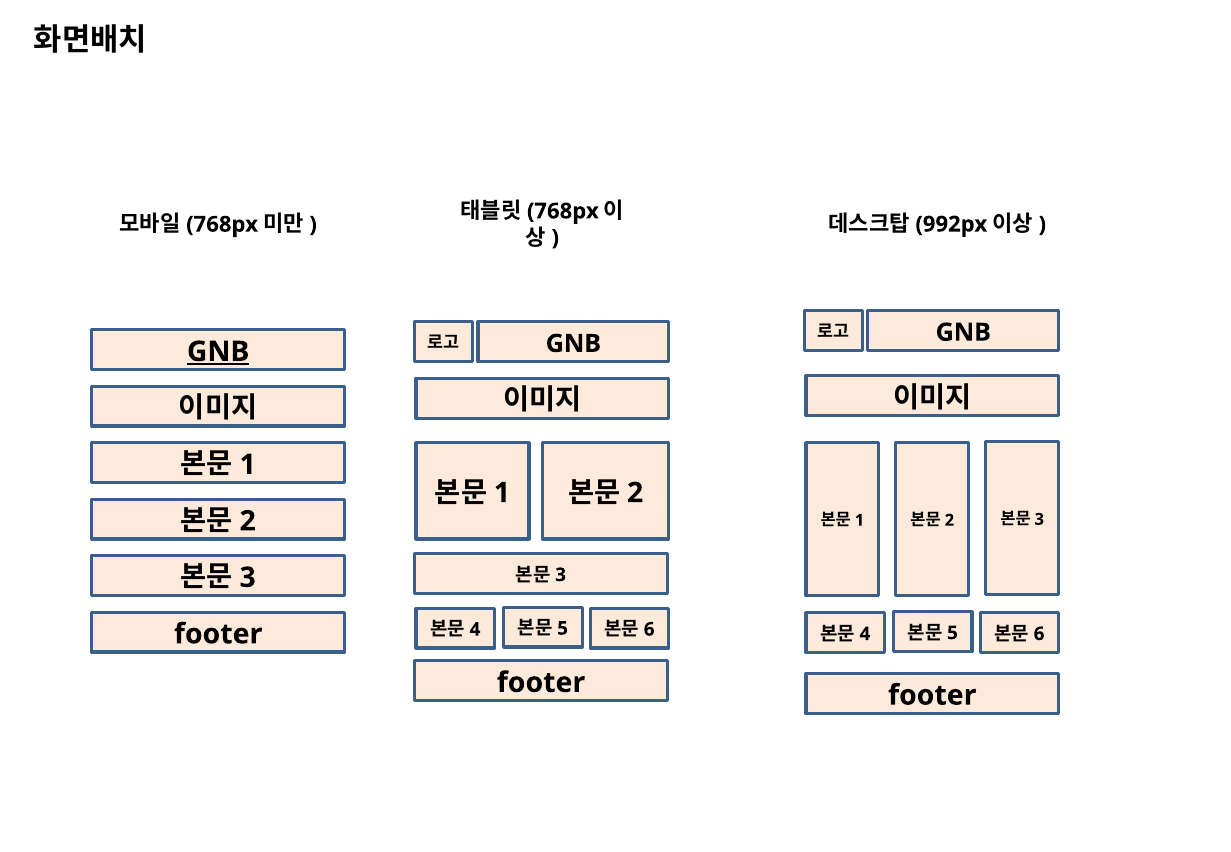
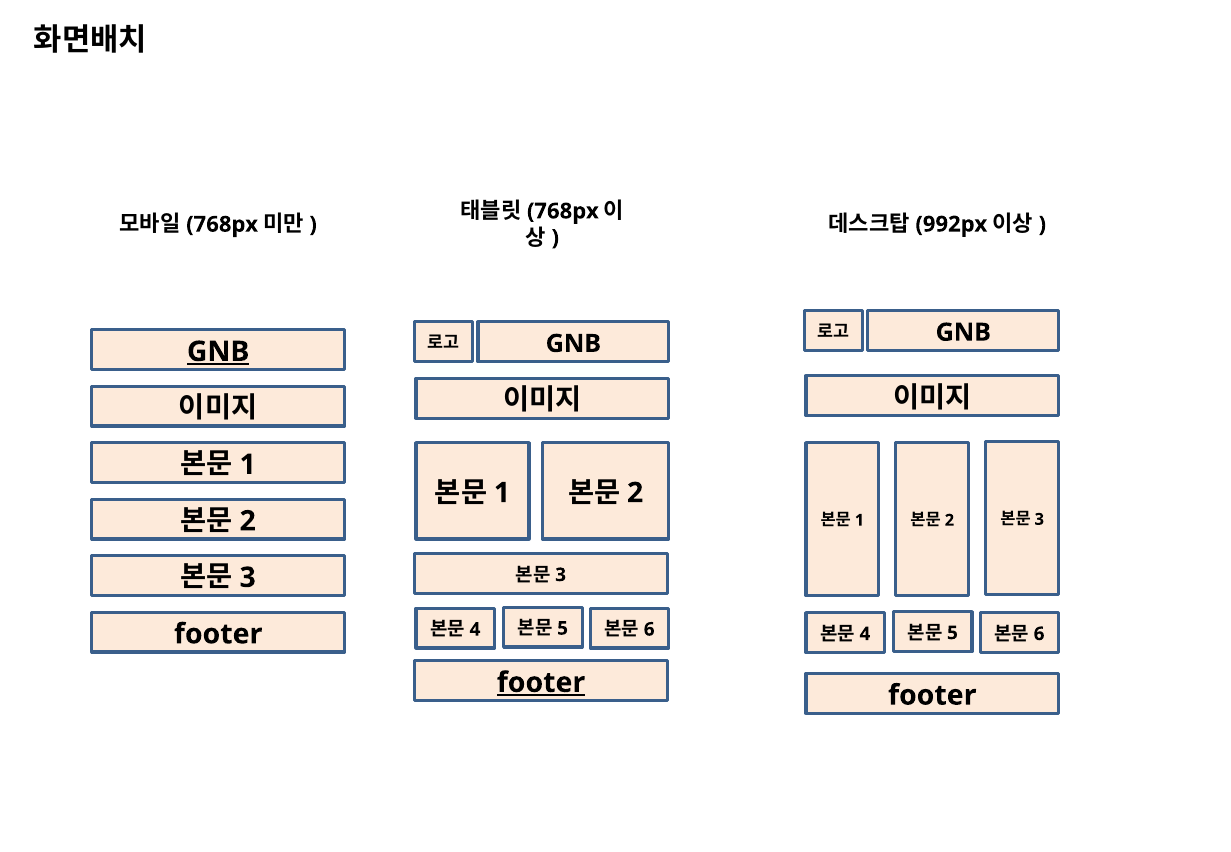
footer underline: none -> present (541, 683)
